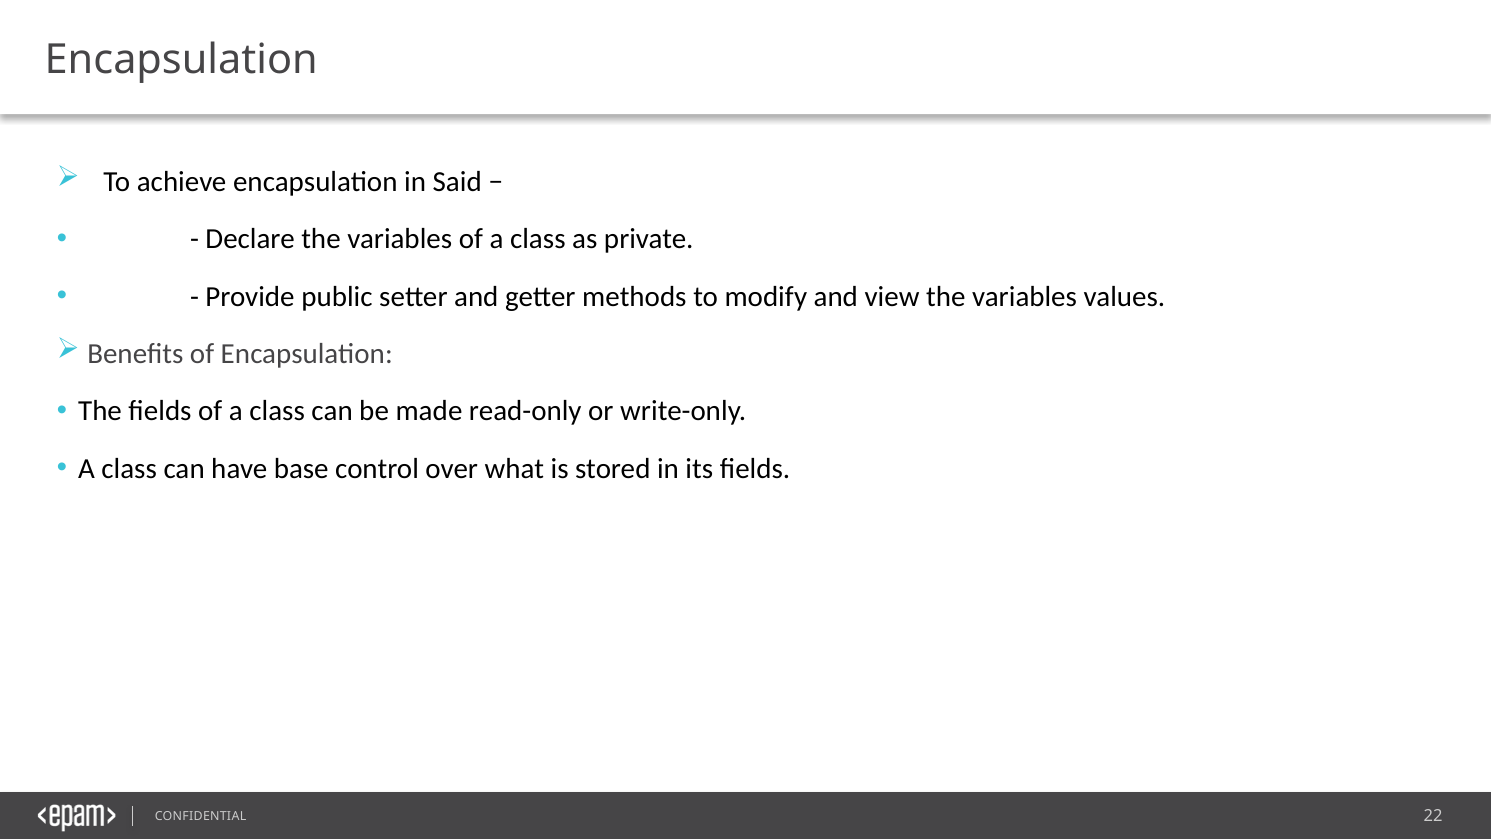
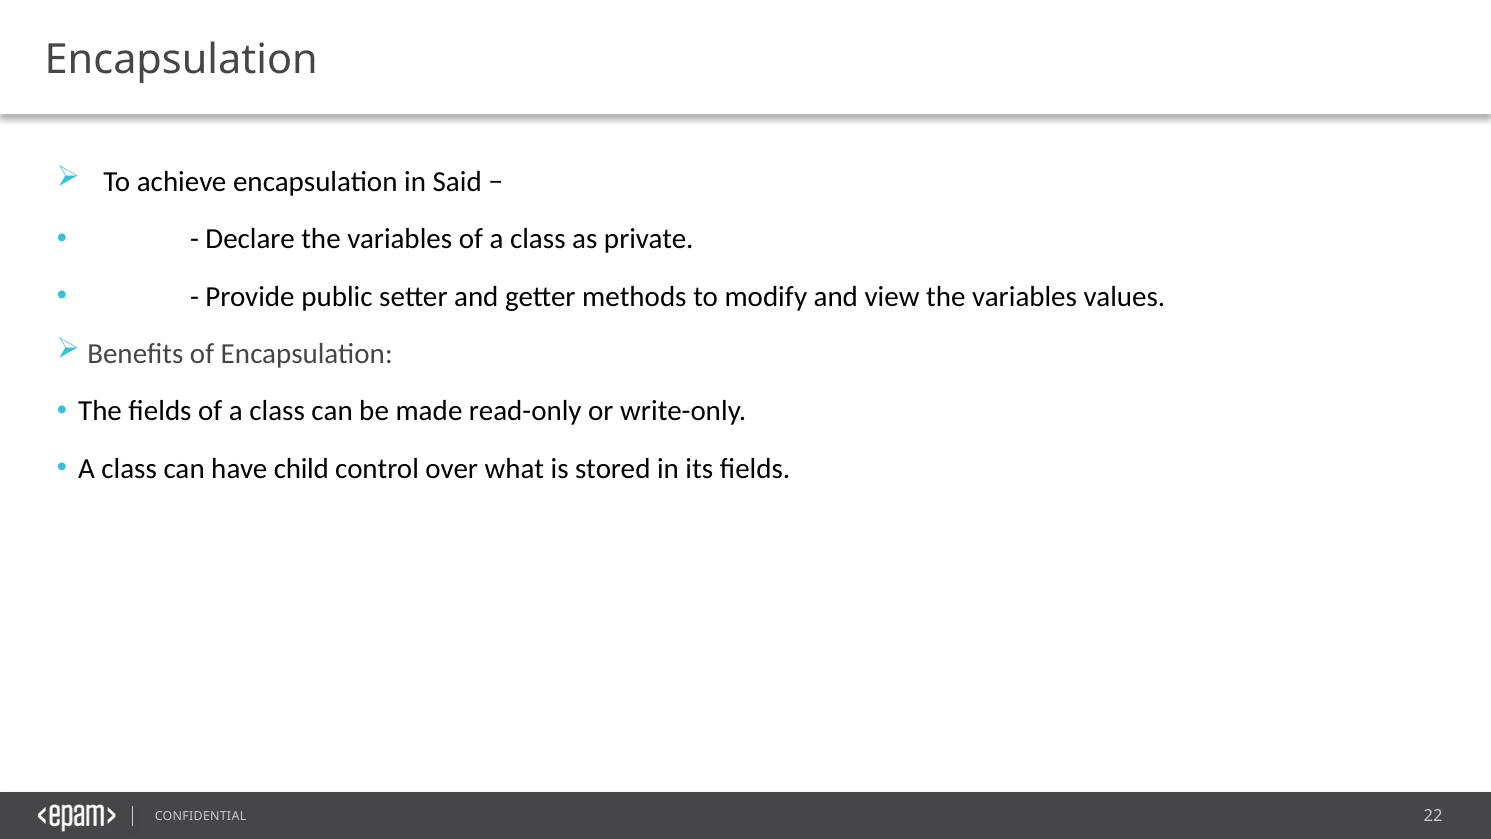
base: base -> child (301, 468)
